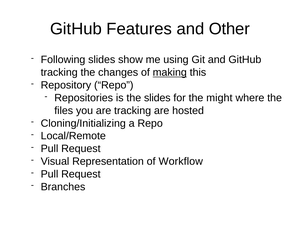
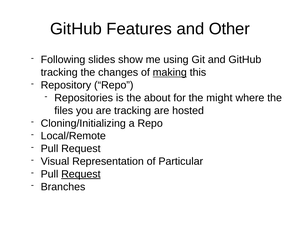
the slides: slides -> about (157, 98)
Workflow: Workflow -> Particular (181, 161)
Request underline: none -> present (81, 174)
